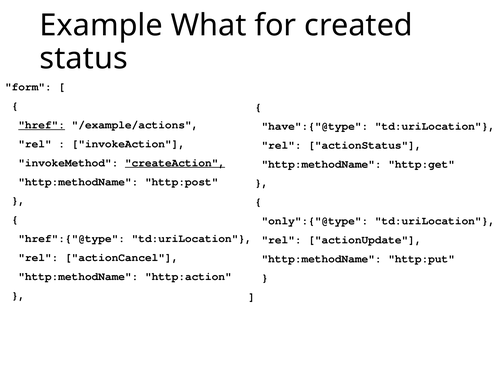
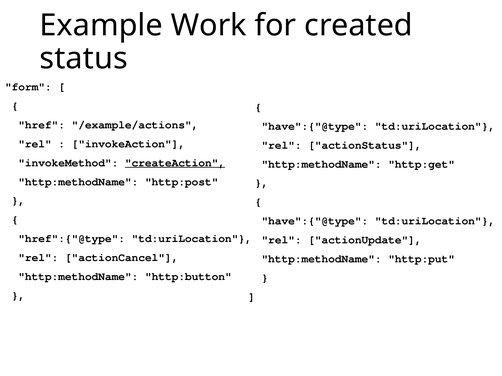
What: What -> Work (209, 25)
href underline: present -> none (42, 125)
only":{"@type: only":{"@type -> have":{"@type (315, 221)
http:action: http:action -> http:button (188, 277)
